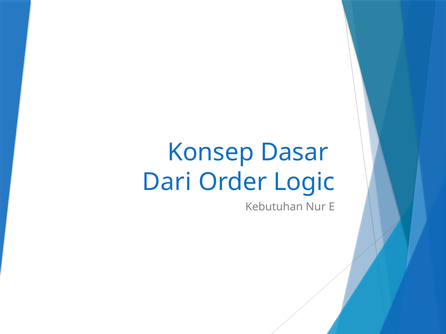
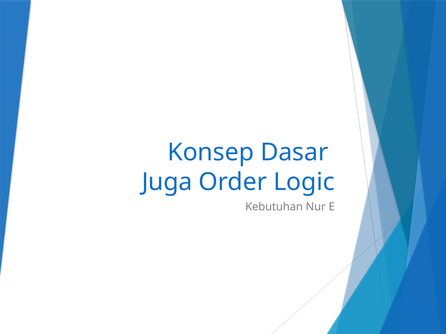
Dari: Dari -> Juga (167, 182)
